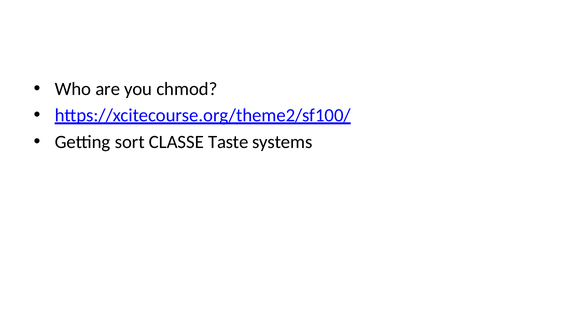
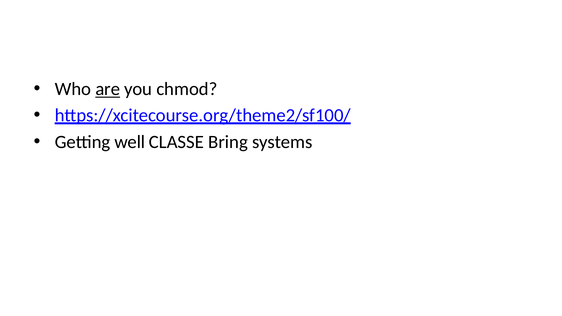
are underline: none -> present (108, 89)
sort: sort -> well (130, 142)
Taste: Taste -> Bring (228, 142)
